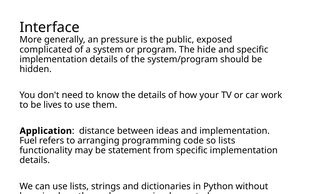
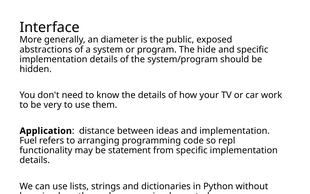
pressure: pressure -> diameter (120, 40)
complicated: complicated -> abstractions (46, 49)
lives: lives -> very (53, 105)
so lists: lists -> repl (227, 141)
